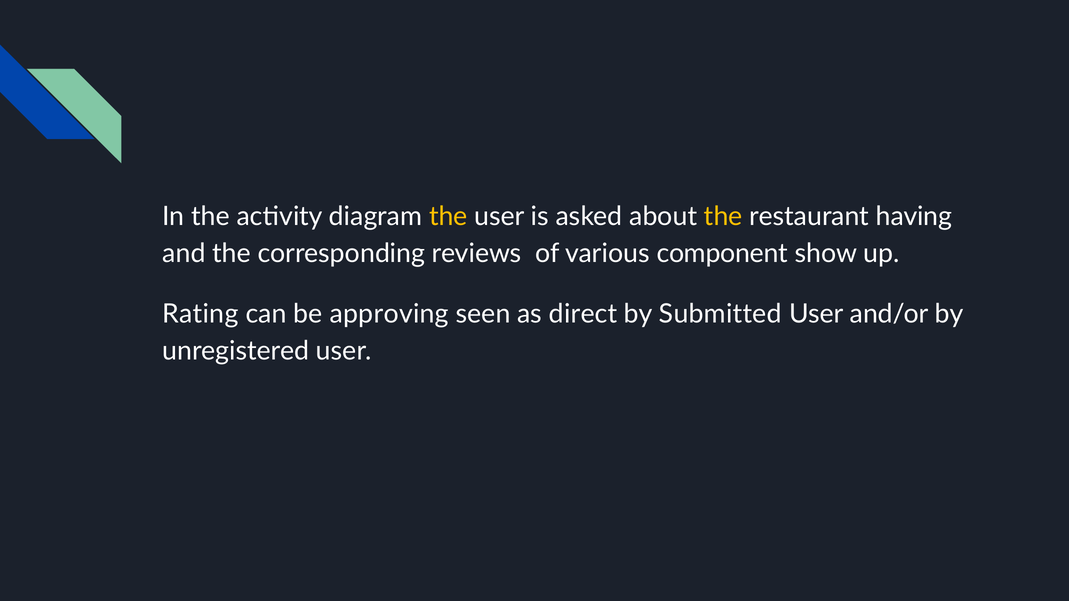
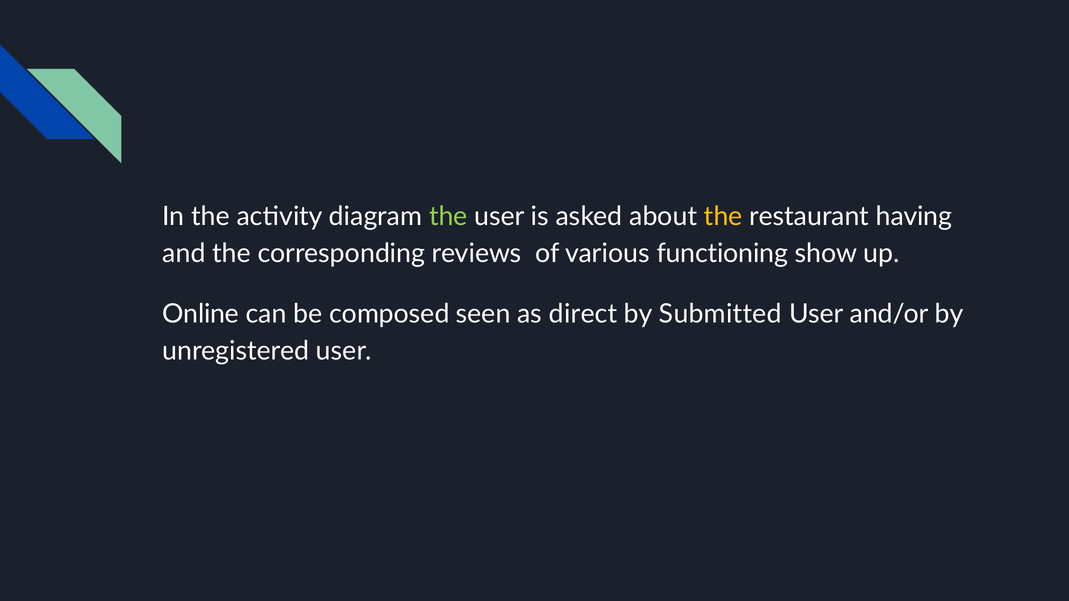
the colour: yellow -> light green (448, 217)
component: component -> functioning (722, 254)
Rating: Rating -> Online (201, 314)
approving: approving -> composed (389, 314)
